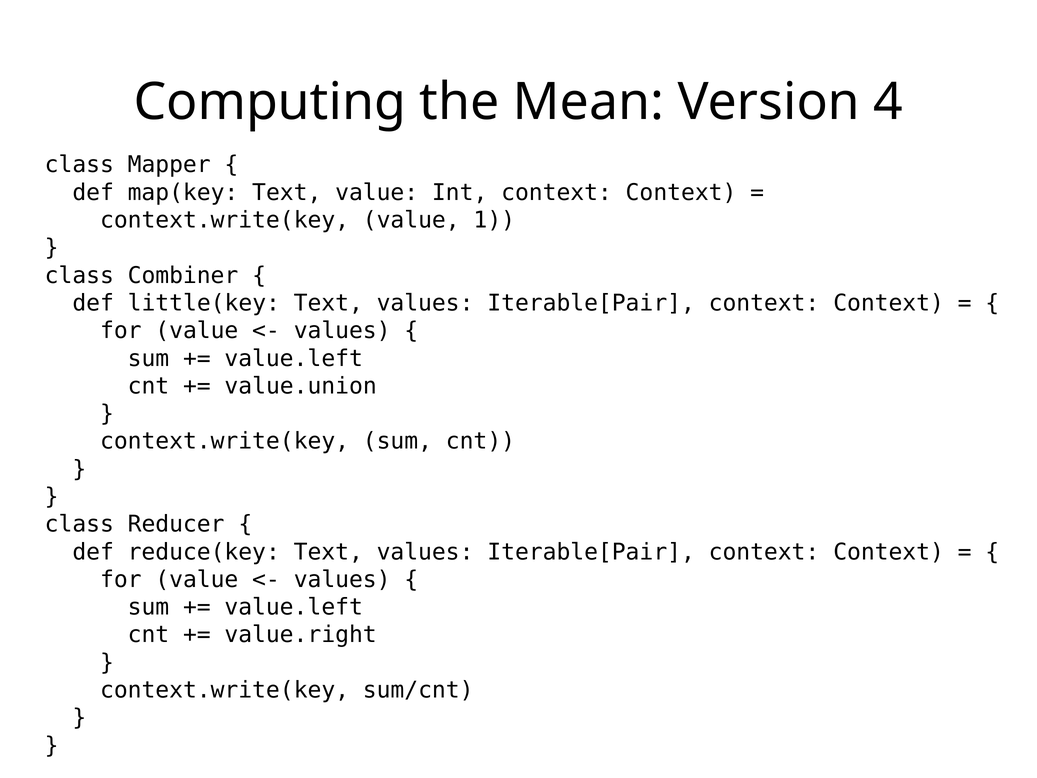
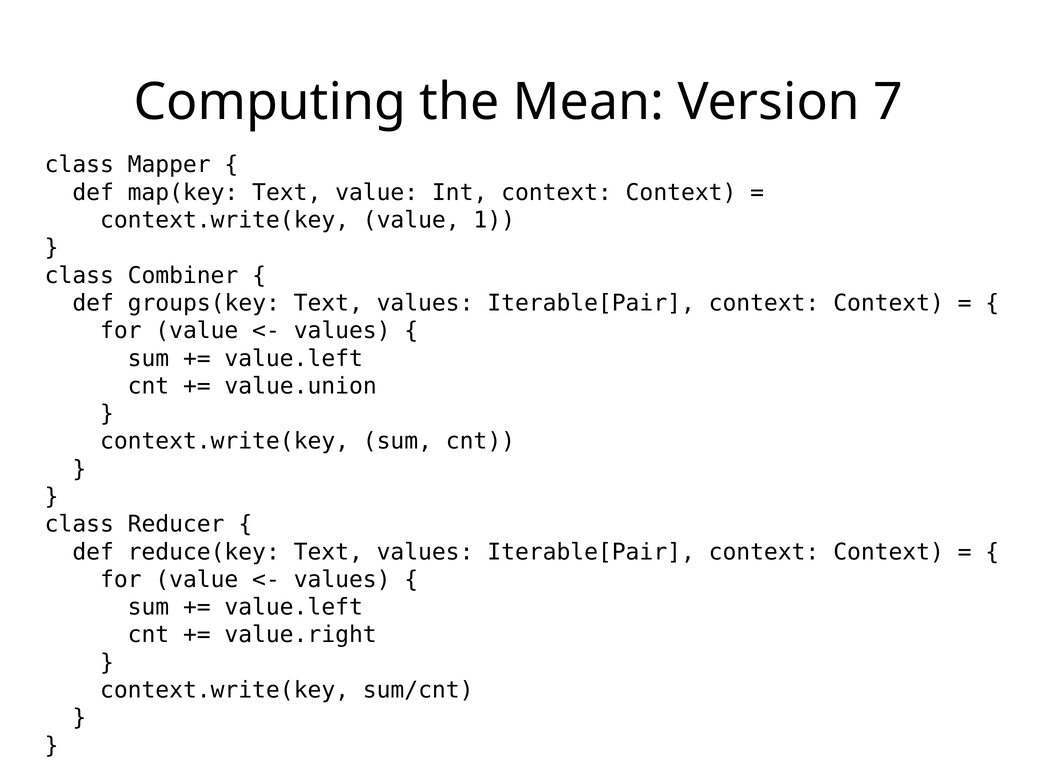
4: 4 -> 7 (888, 102)
little(key: little(key -> groups(key (204, 303)
